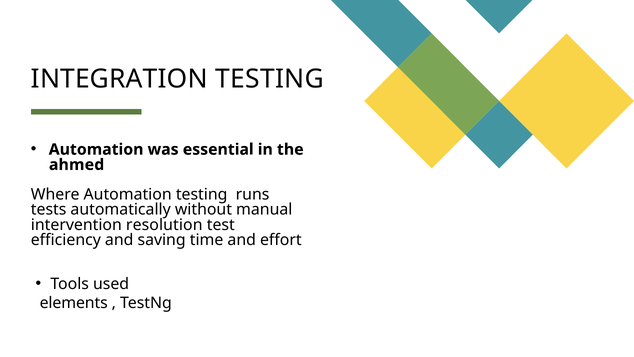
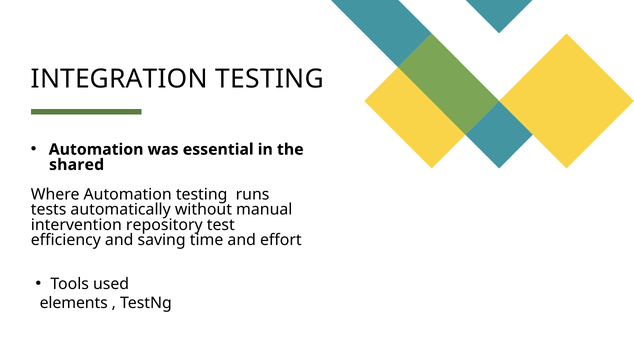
ahmed: ahmed -> shared (77, 165)
resolution: resolution -> repository (164, 225)
